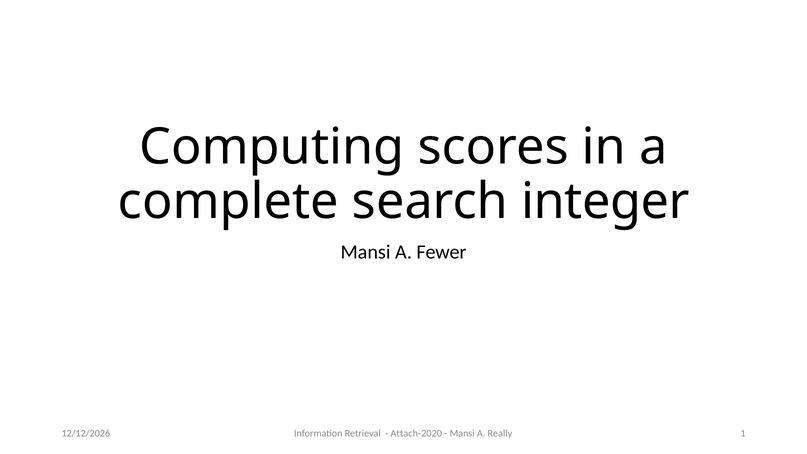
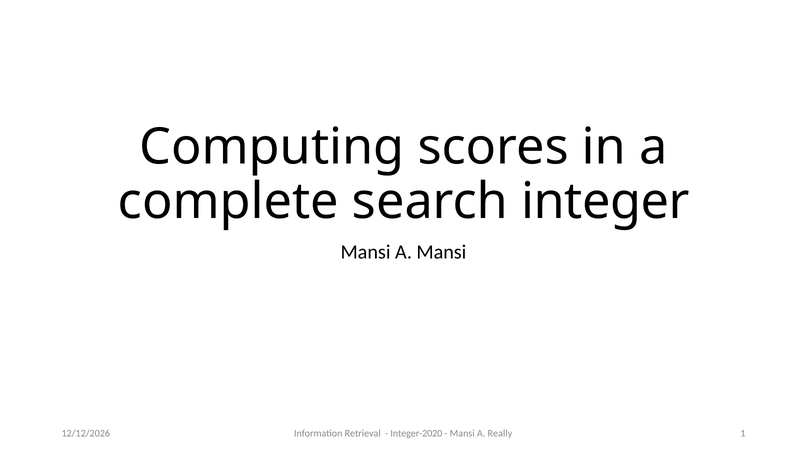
A Fewer: Fewer -> Mansi (441, 252)
Attach-2020: Attach-2020 -> Integer-2020 (416, 433)
